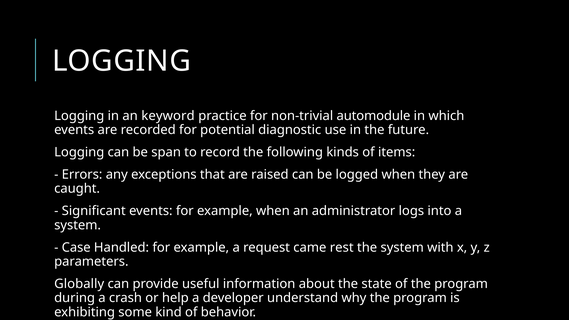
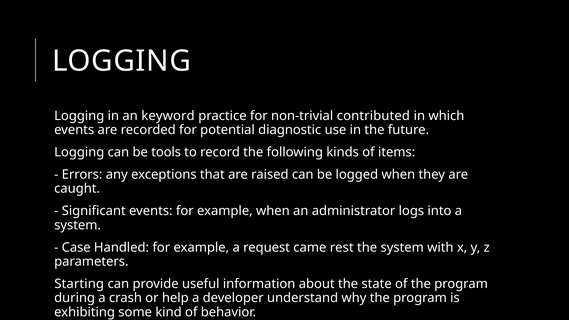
automodule: automodule -> contributed (373, 116)
span: span -> tools (166, 152)
Globally: Globally -> Starting (79, 284)
